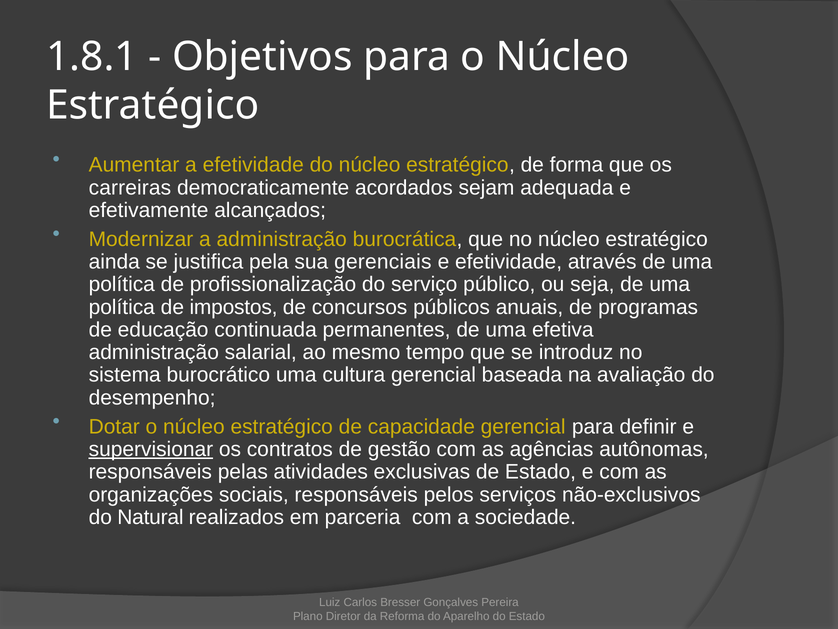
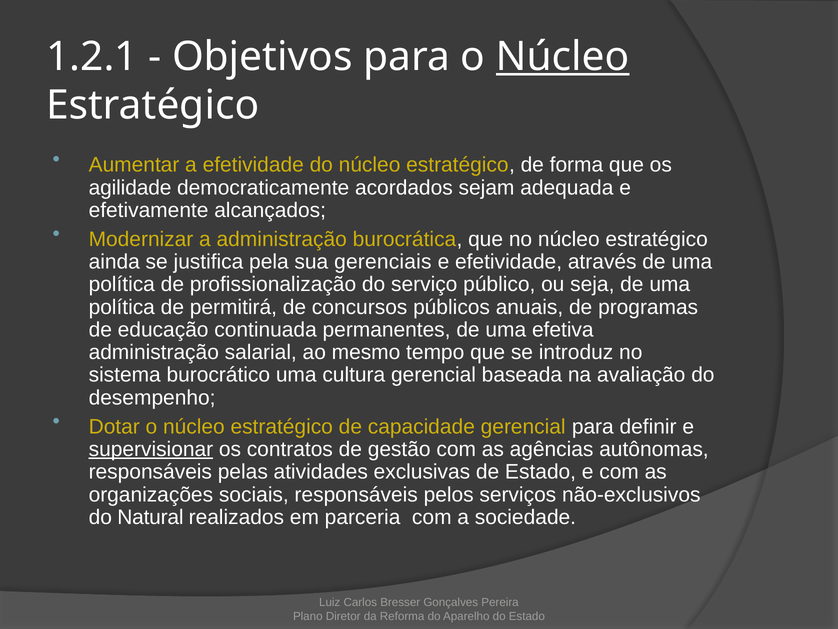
1.8.1: 1.8.1 -> 1.2.1 (92, 57)
Núcleo underline: none -> present (563, 57)
carreiras: carreiras -> agilidade (130, 187)
impostos: impostos -> permitirá (233, 307)
